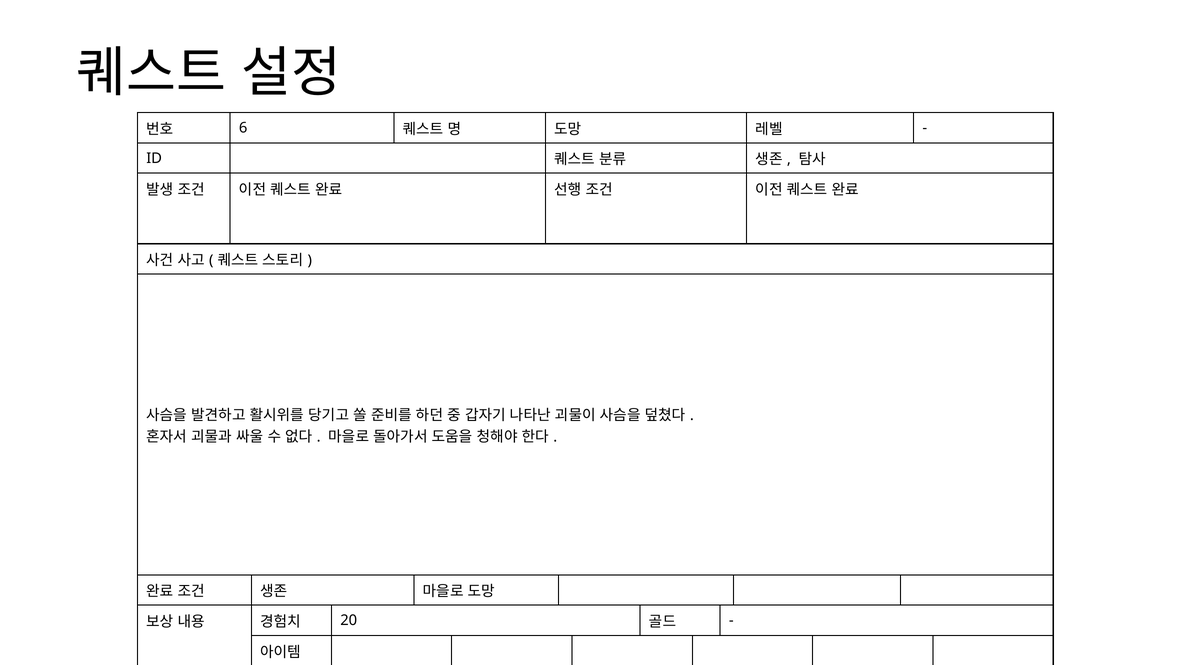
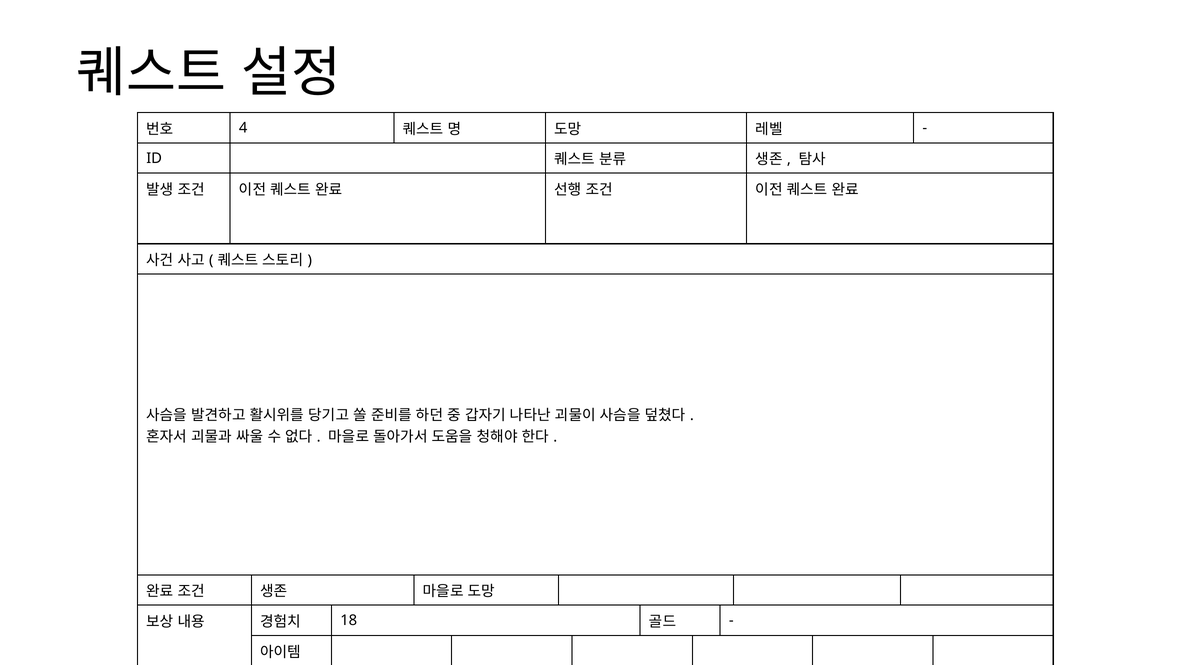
6: 6 -> 4 (243, 128)
20: 20 -> 18 (349, 621)
